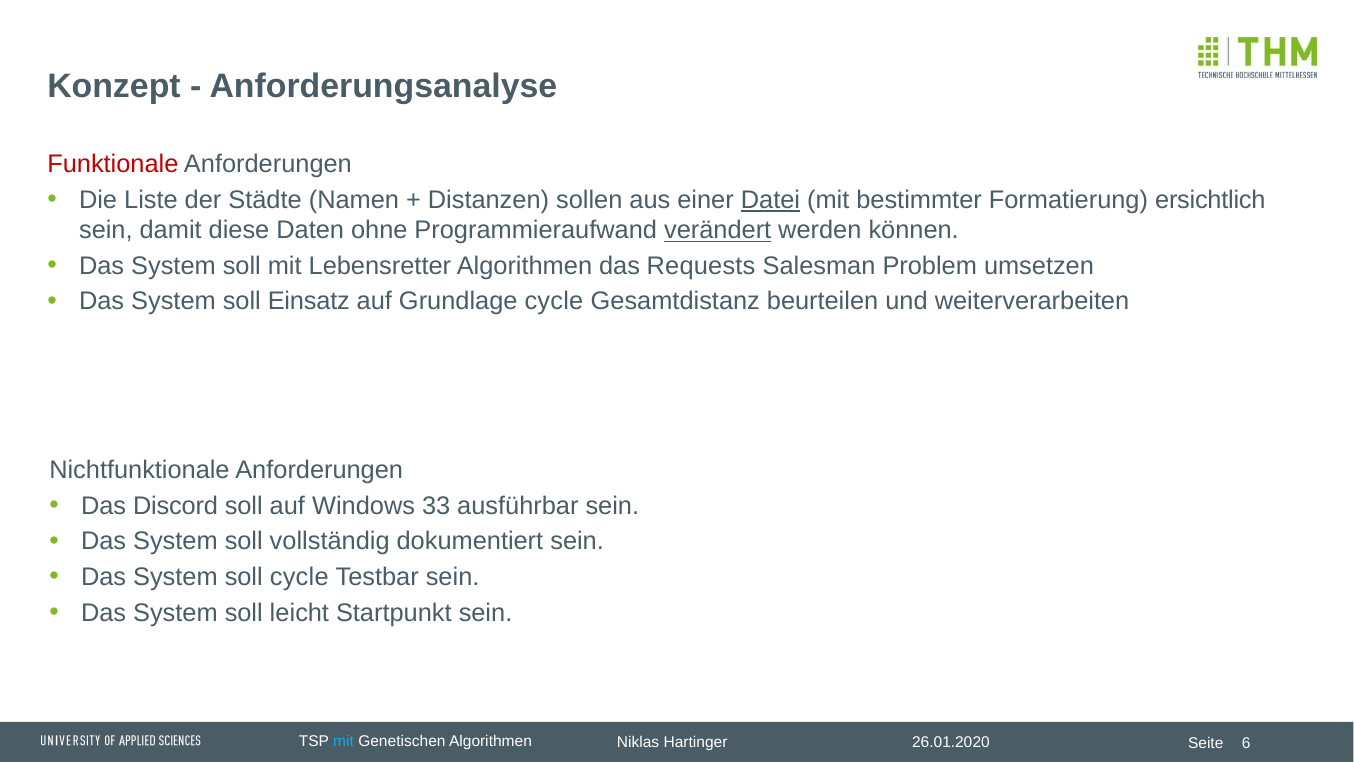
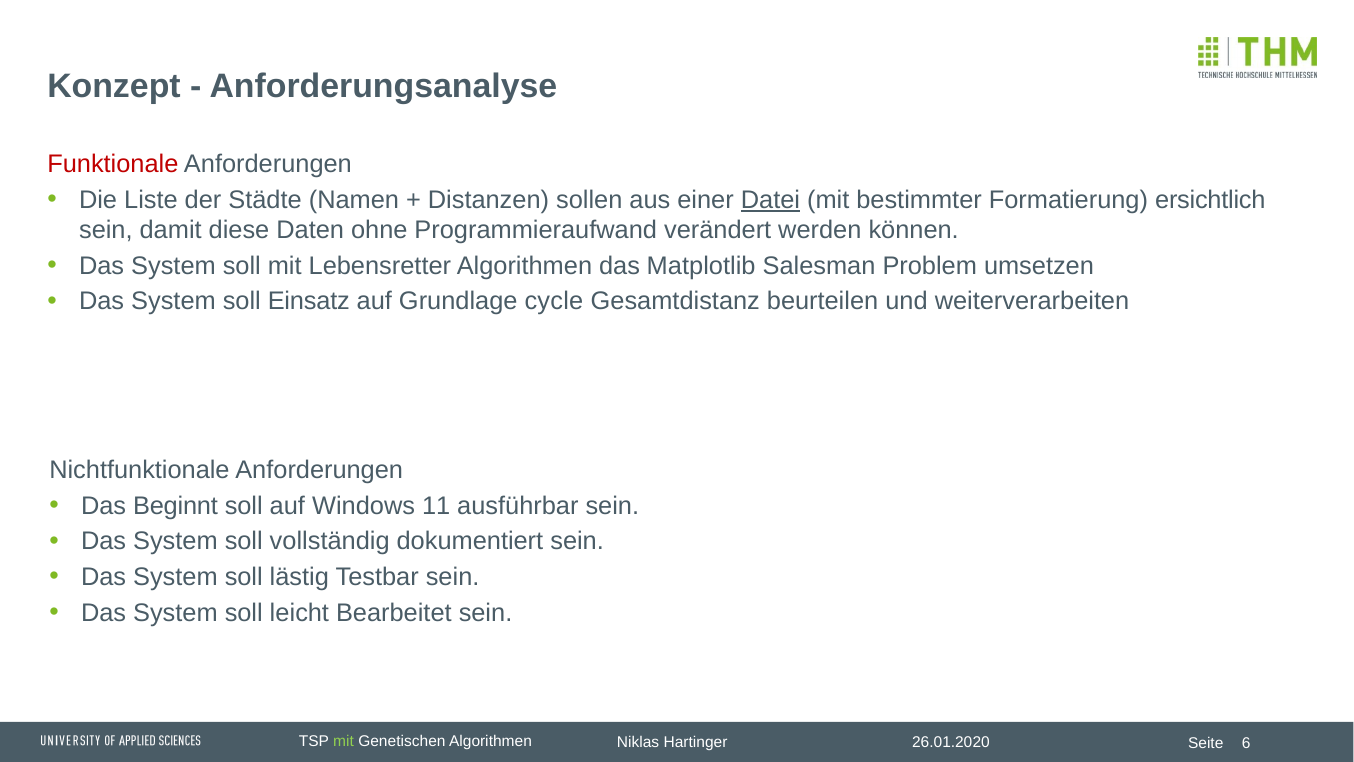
verändert underline: present -> none (718, 230)
Requests: Requests -> Matplotlib (701, 266)
Discord: Discord -> Beginnt (176, 506)
33: 33 -> 11 (436, 506)
soll cycle: cycle -> lästig (299, 577)
Startpunkt: Startpunkt -> Bearbeitet (394, 612)
mit colour: light blue -> light green (343, 741)
